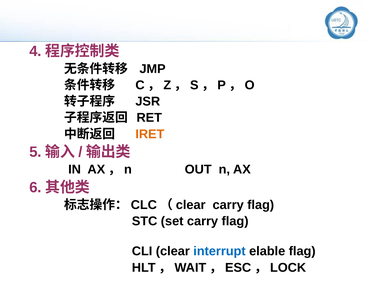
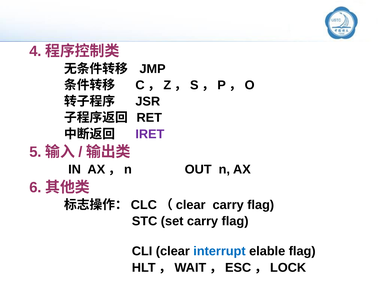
IRET colour: orange -> purple (150, 134)
